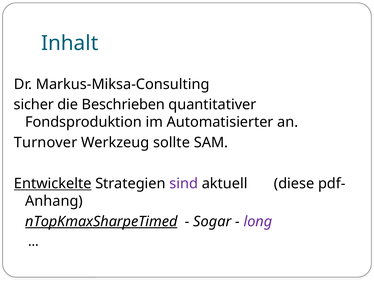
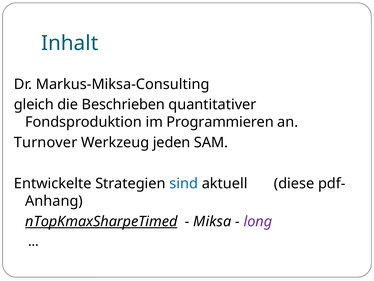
sicher: sicher -> gleich (34, 104)
Automatisierter: Automatisierter -> Programmieren (220, 122)
sollte: sollte -> jeden (172, 142)
Entwickelte underline: present -> none (53, 183)
sind colour: purple -> blue (184, 183)
Sogar: Sogar -> Miksa (212, 221)
